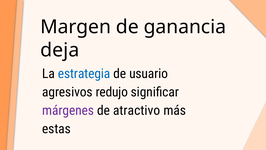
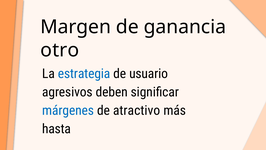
deja: deja -> otro (60, 50)
redujo: redujo -> deben (112, 92)
márgenes colour: purple -> blue (68, 110)
estas: estas -> hasta (57, 128)
